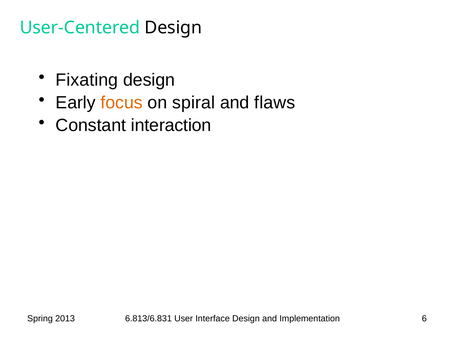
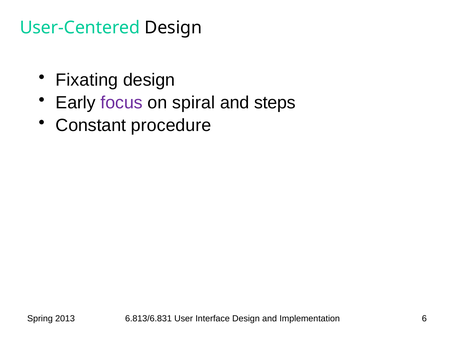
focus colour: orange -> purple (122, 102)
flaws: flaws -> steps (275, 102)
interaction: interaction -> procedure (171, 125)
